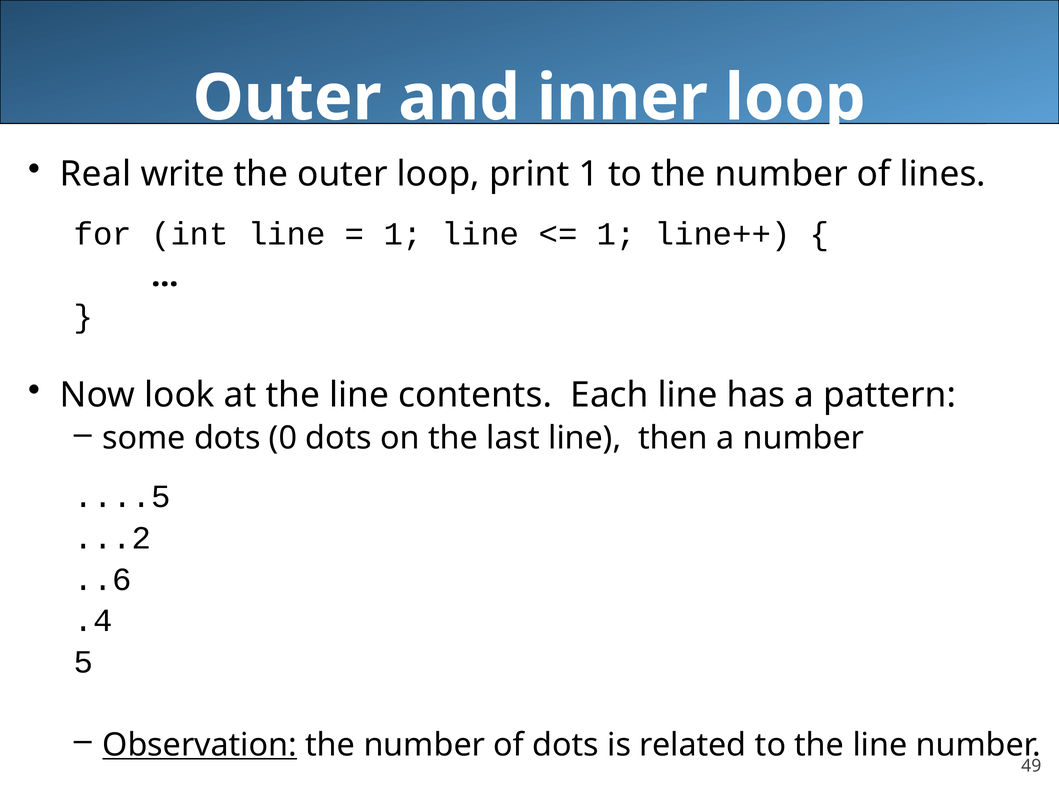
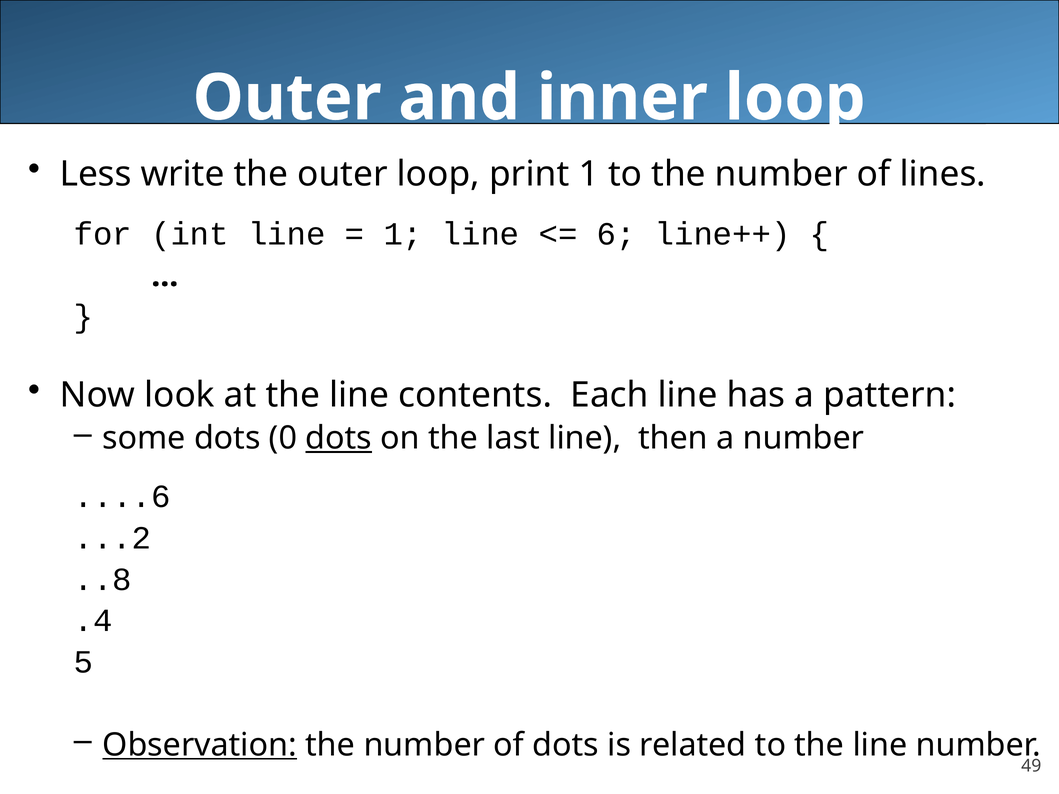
Real: Real -> Less (96, 174)
1: 1 -> 6 (616, 234)
dots underline: none -> present (339, 438)
....5: ....5 -> ....6 (122, 497)
..6: ..6 -> ..8 (103, 580)
